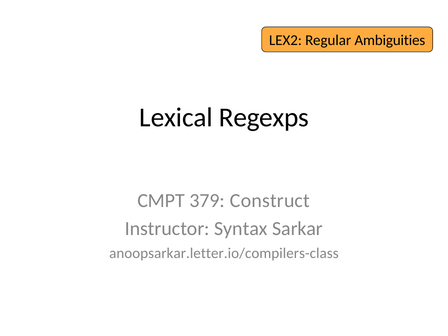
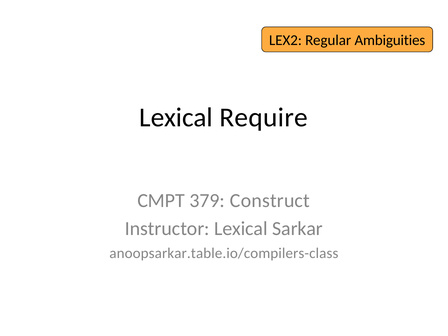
Regexps: Regexps -> Require (264, 118)
Instructor Syntax: Syntax -> Lexical (241, 229)
anoopsarkar.letter.io/compilers-class: anoopsarkar.letter.io/compilers-class -> anoopsarkar.table.io/compilers-class (224, 253)
